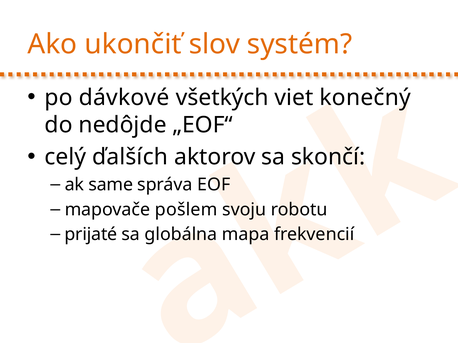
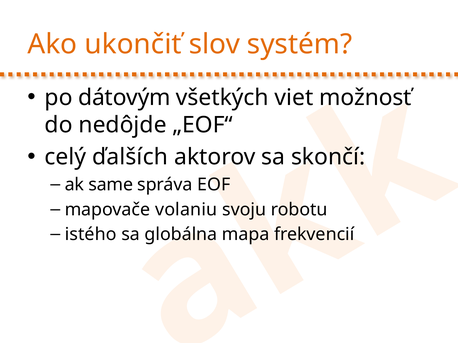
dávkové: dávkové -> dátovým (124, 98)
konečný: konečný -> možnosť (365, 98)
pošlem: pošlem -> volaniu (186, 210)
prijaté: prijaté -> istého (91, 235)
